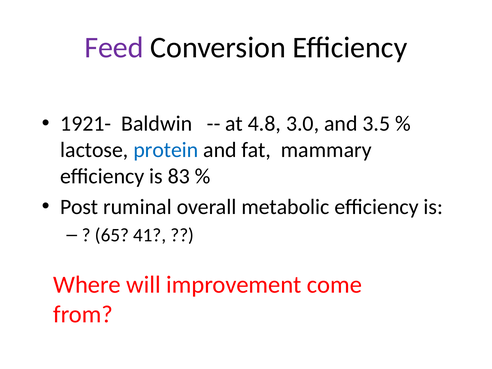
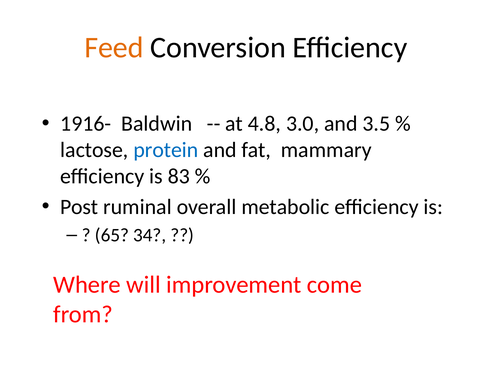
Feed colour: purple -> orange (114, 48)
1921-: 1921- -> 1916- (86, 124)
41: 41 -> 34 (150, 235)
